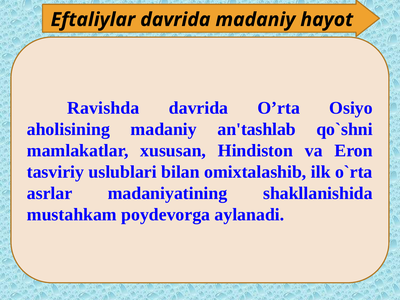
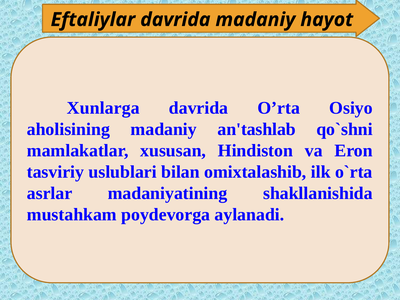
Ravishda: Ravishda -> Xunlarga (103, 108)
